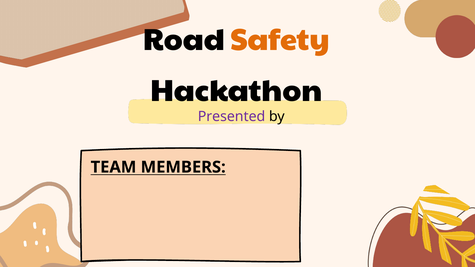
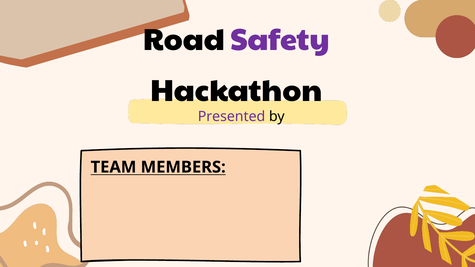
Safety colour: orange -> purple (280, 40)
